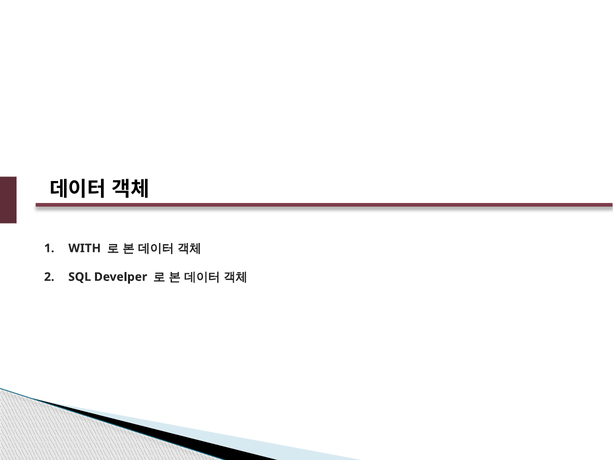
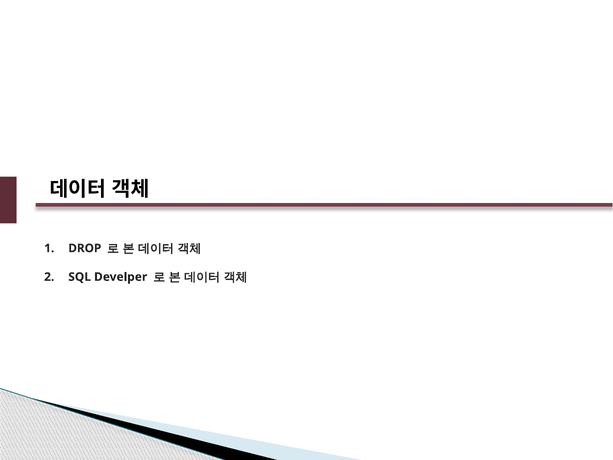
WITH: WITH -> DROP (85, 248)
